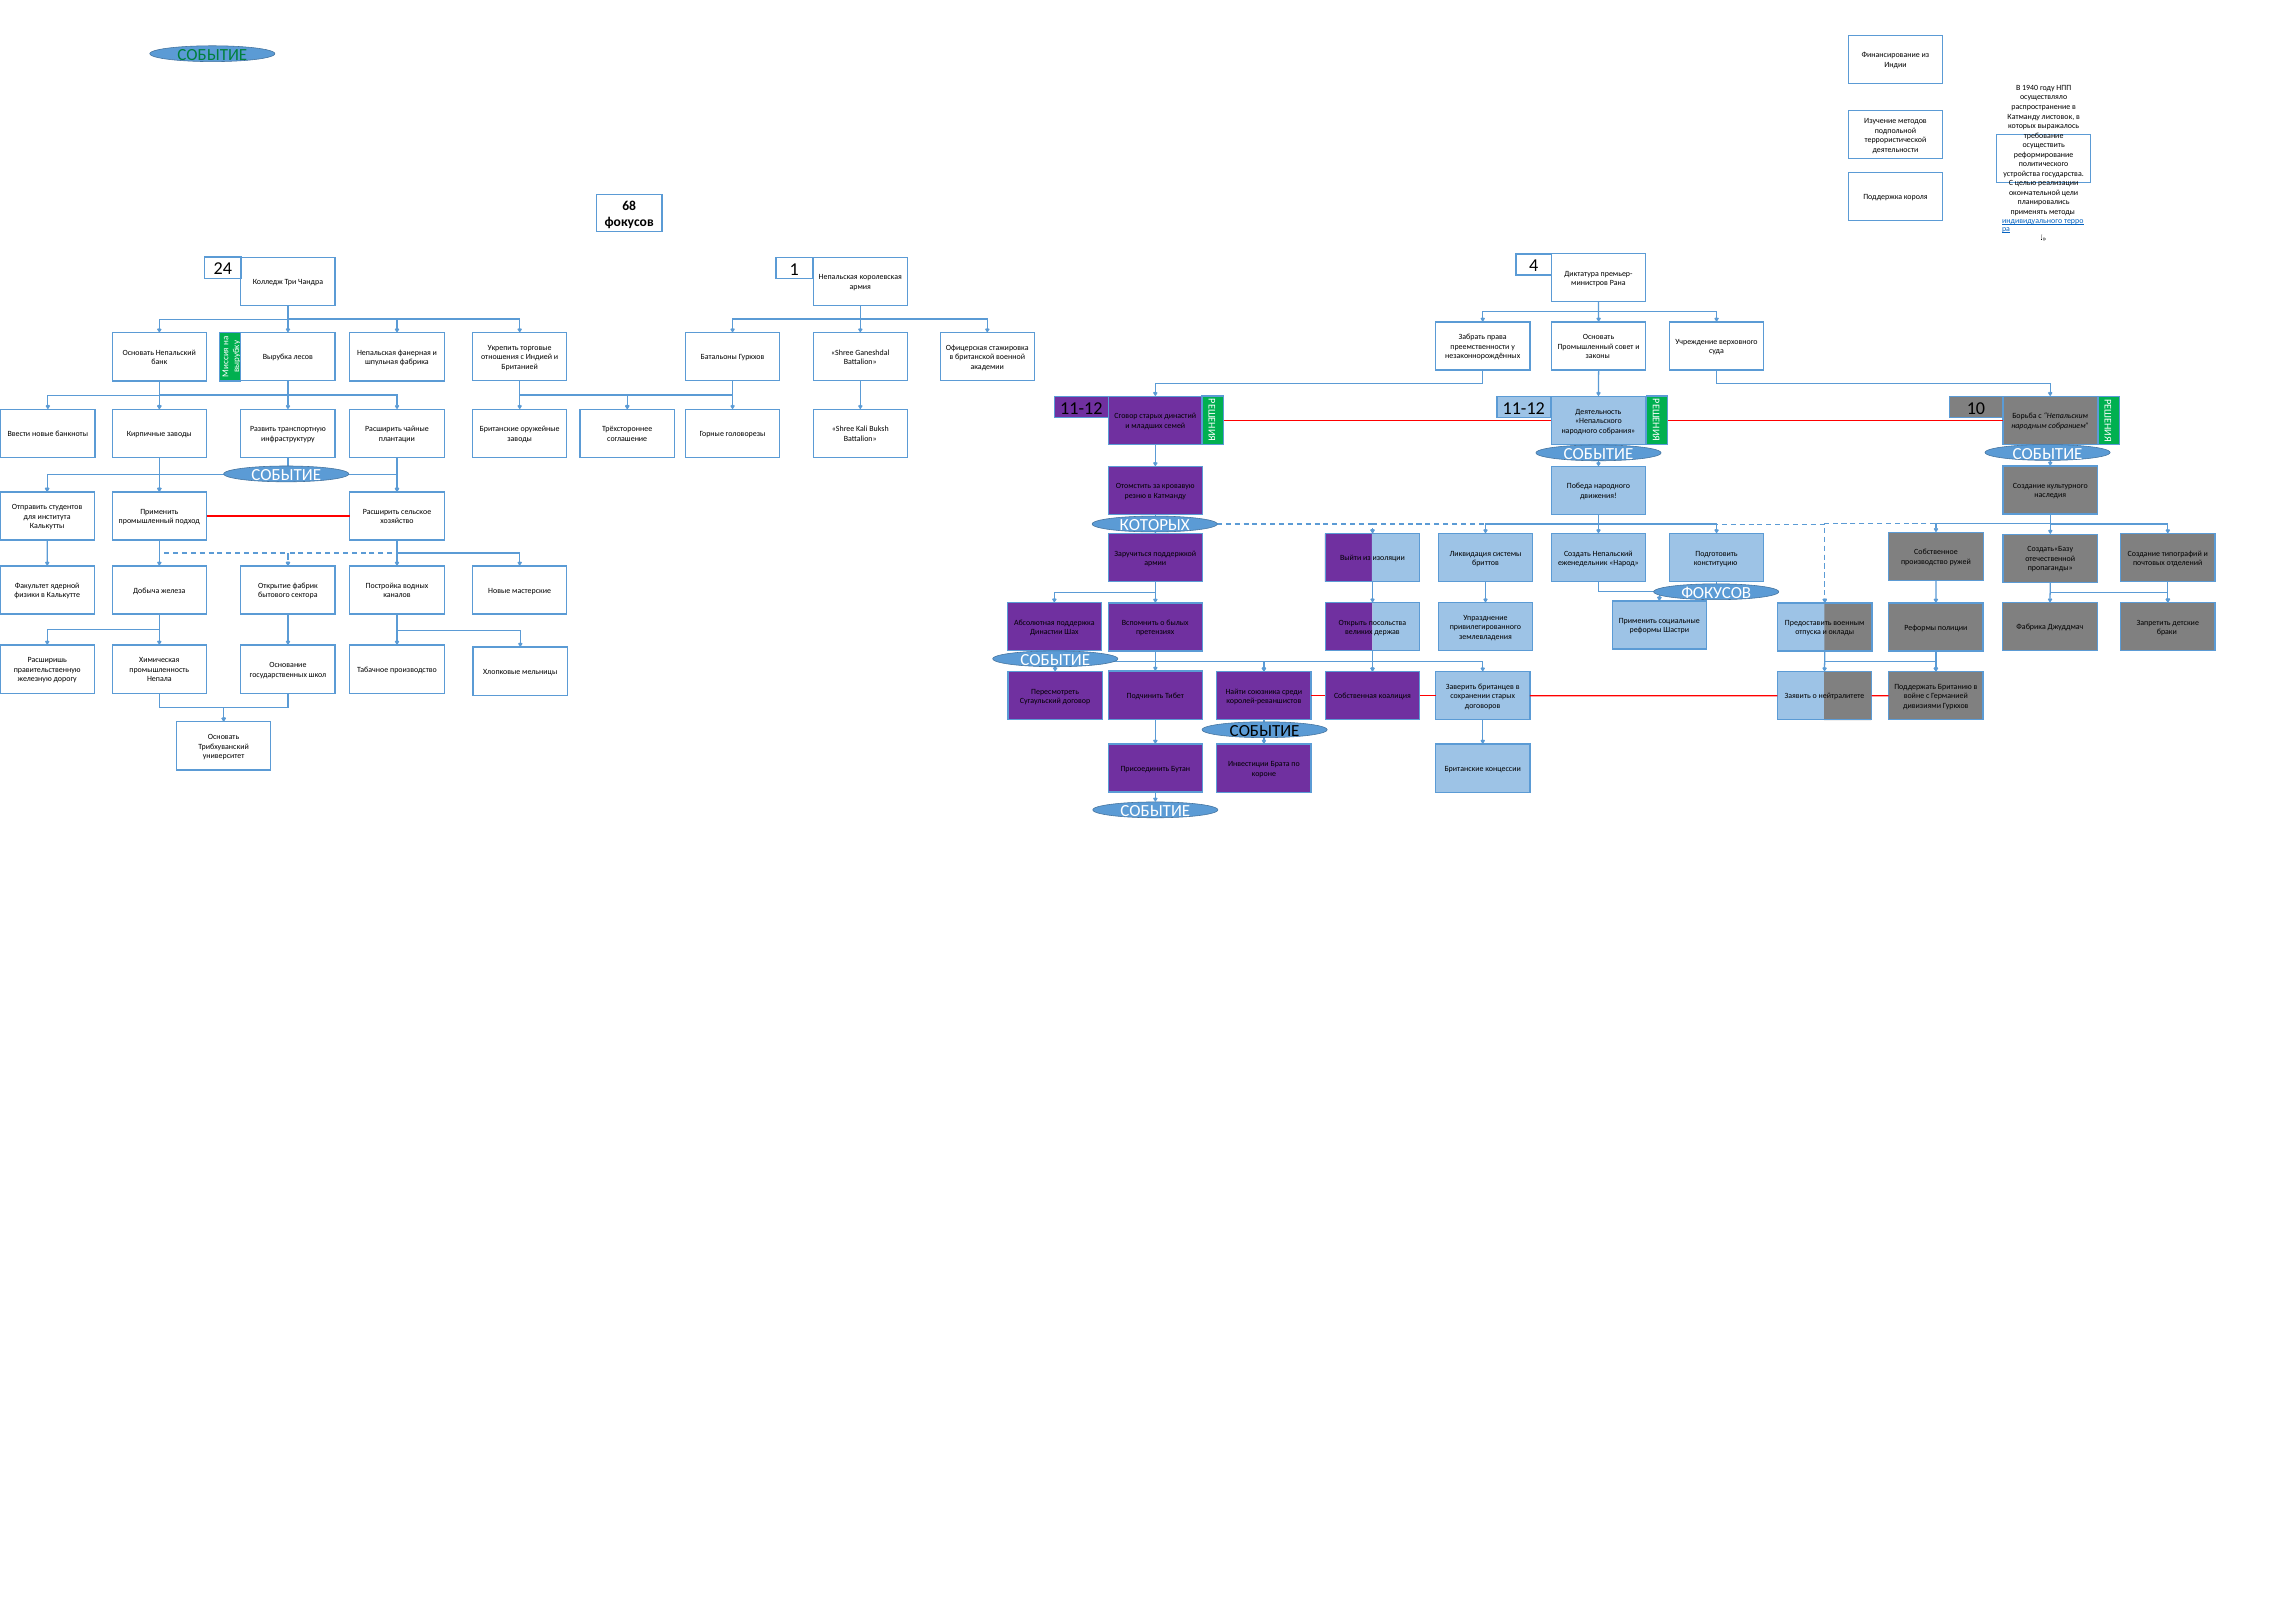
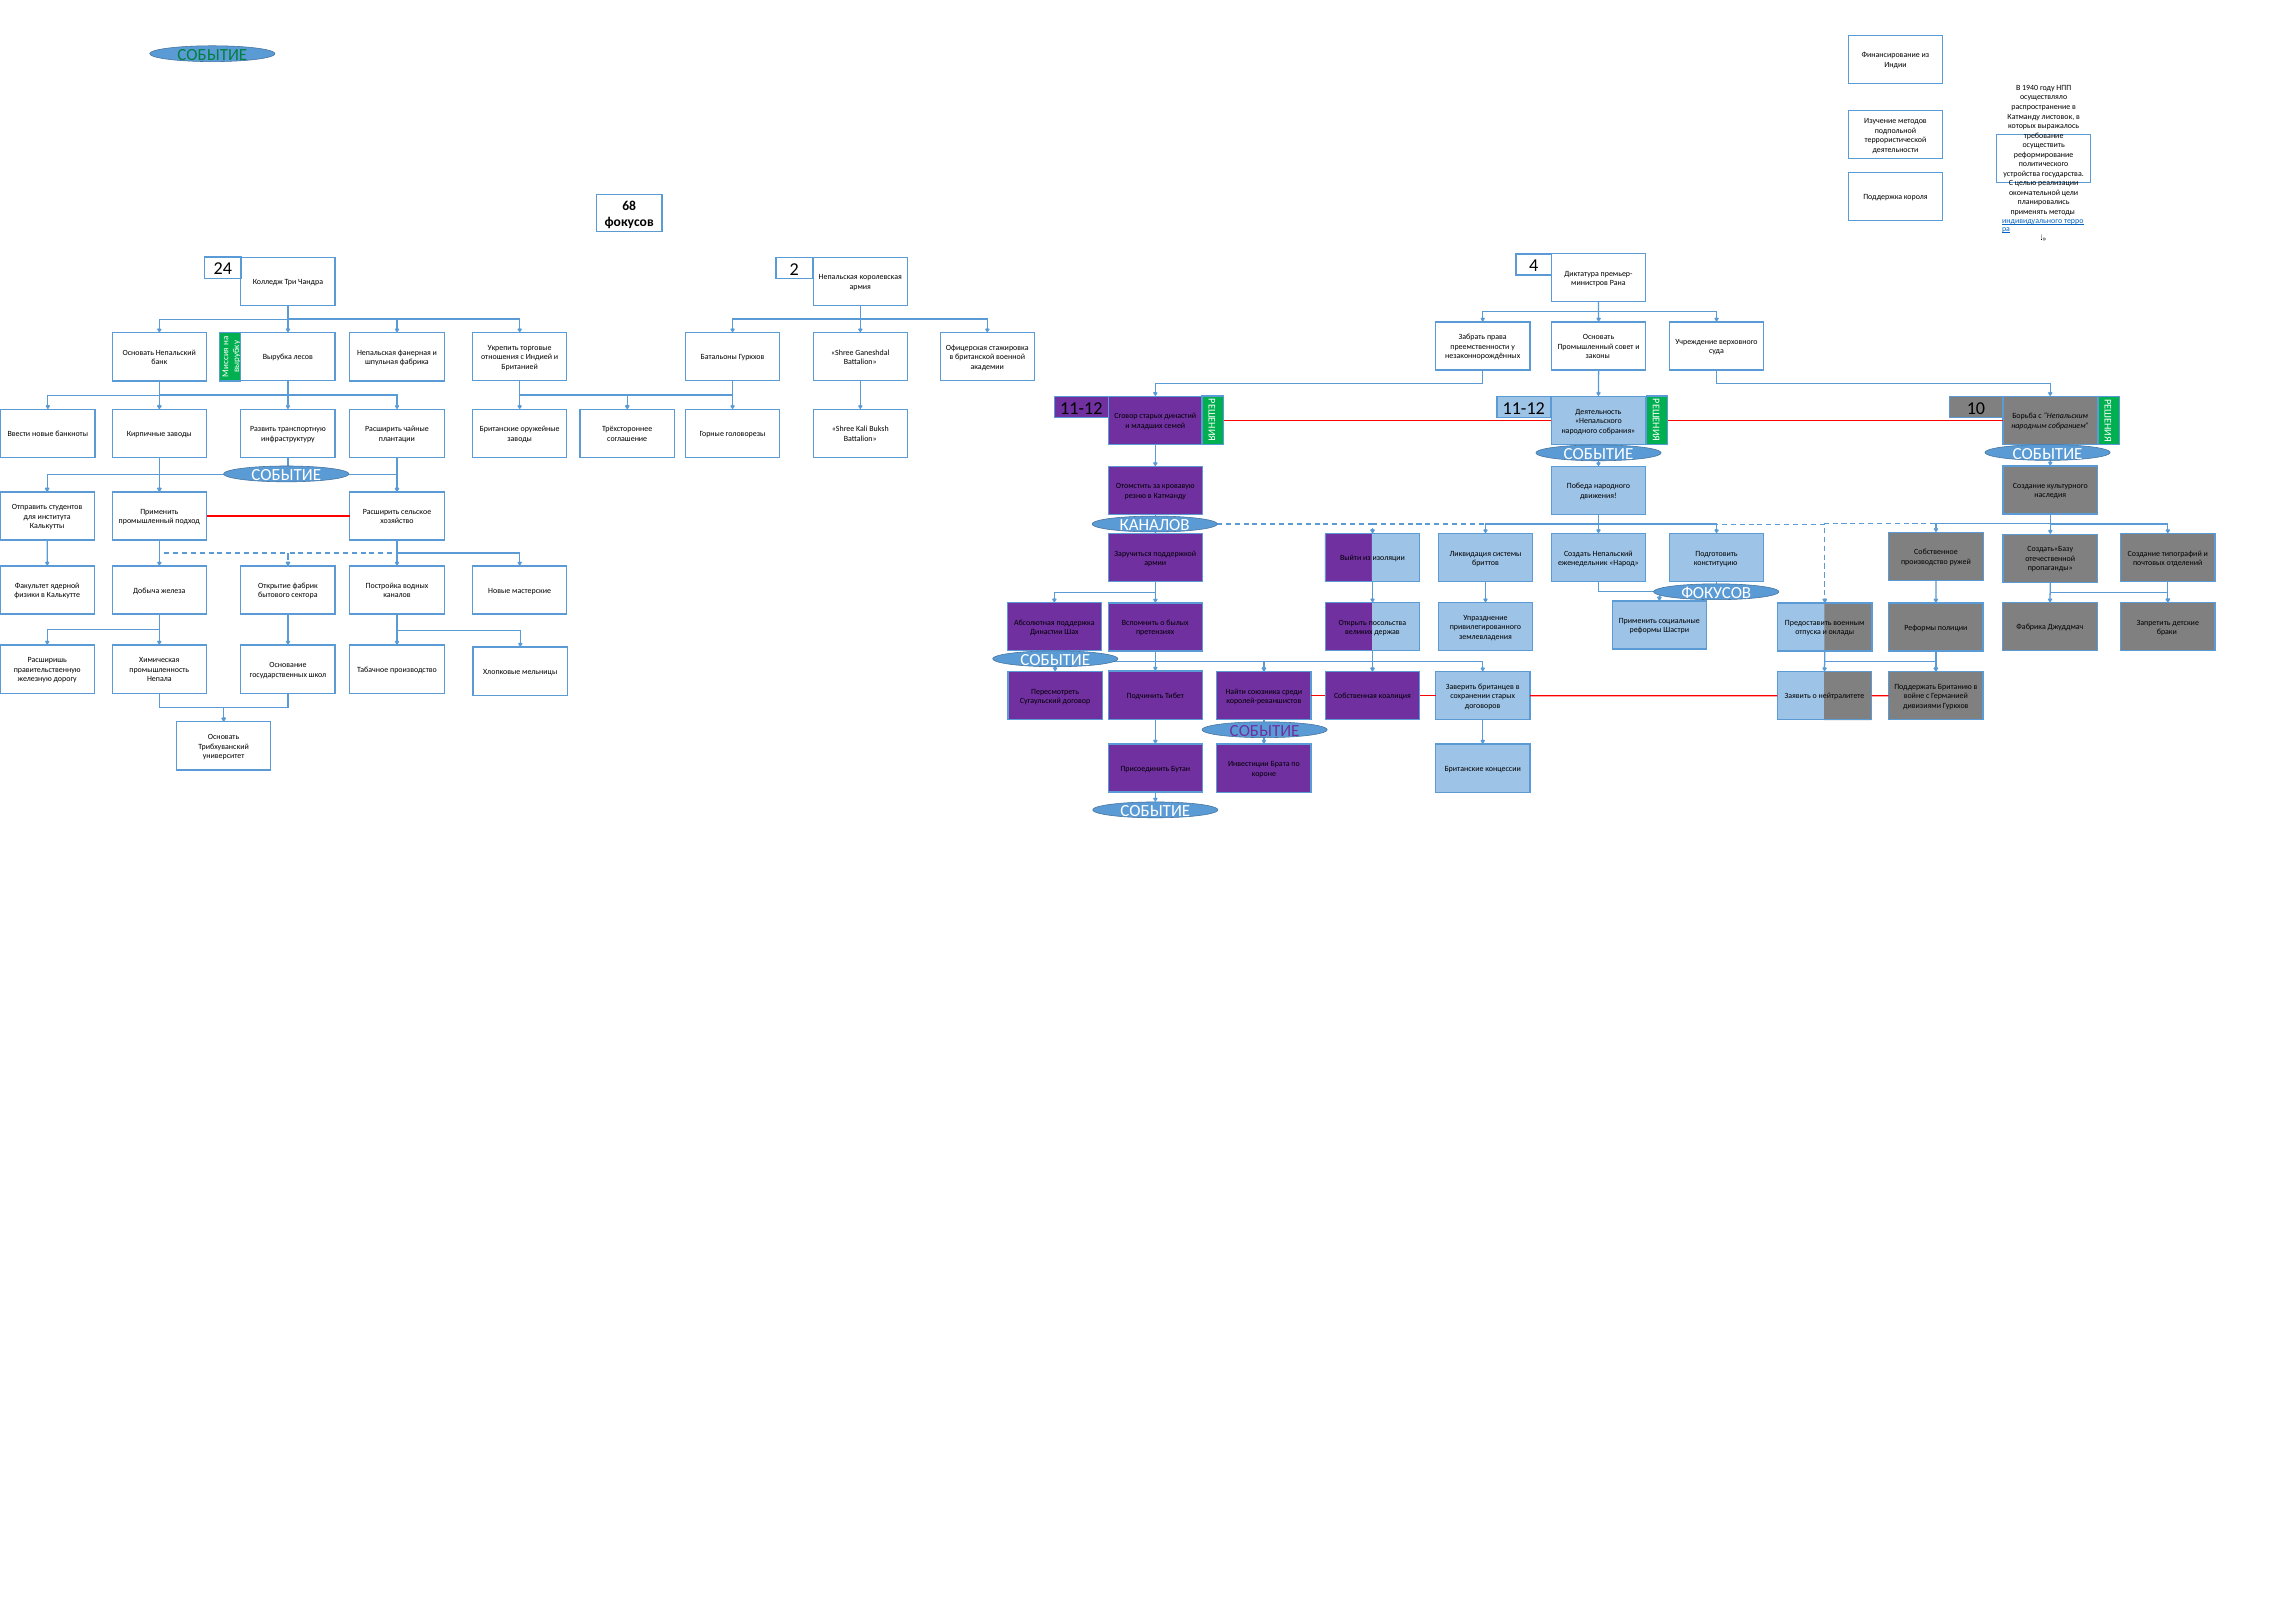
1: 1 -> 2 (794, 269)
КОТОРЫХ: КОТОРЫХ -> КАНАЛОВ (1155, 525)
СОБЫТИЕ colour: black -> purple (1265, 731)
